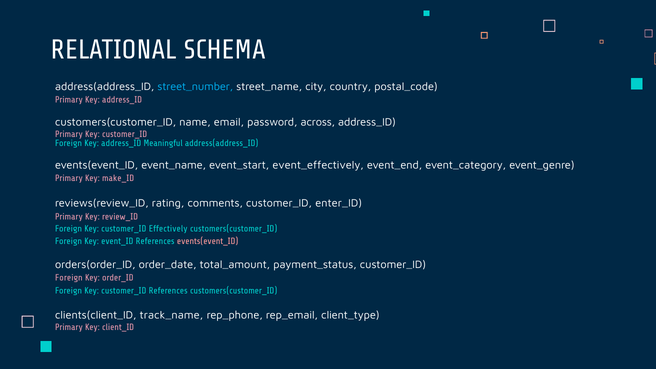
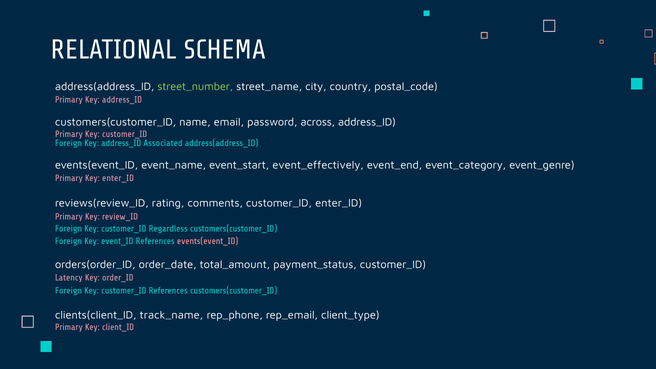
street_number colour: light blue -> light green (195, 87)
Meaningful: Meaningful -> Associated (163, 143)
Key make_ID: make_ID -> enter_ID (118, 178)
Effectively: Effectively -> Regardless (168, 229)
Foreign: Foreign -> Latency (69, 278)
